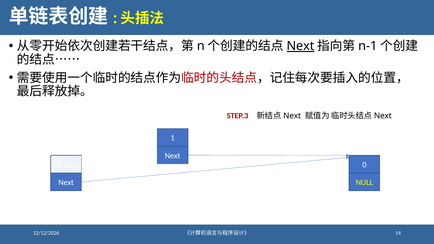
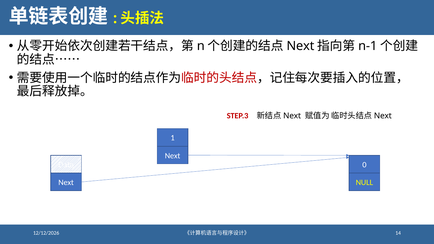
Next underline: present -> none (300, 46)
